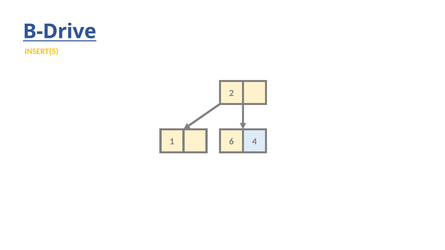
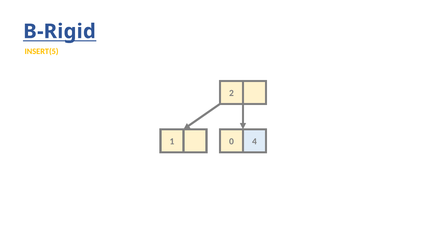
B-Drive: B-Drive -> B-Rigid (59, 31)
6: 6 -> 0 (231, 142)
